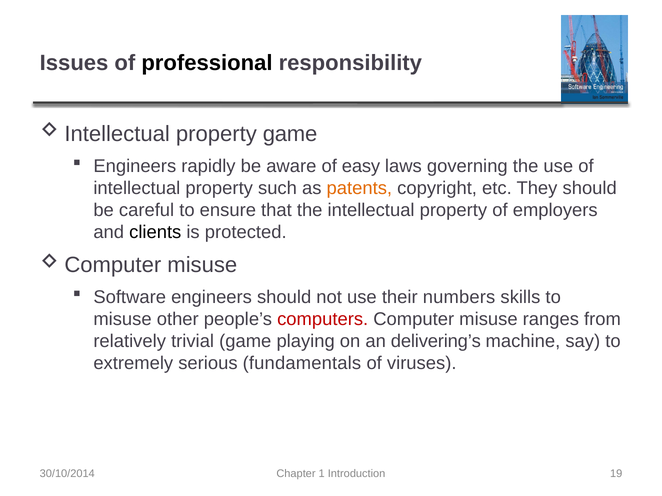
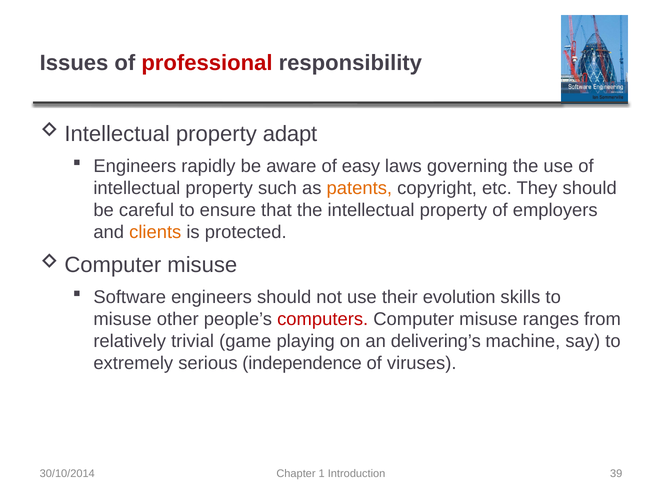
professional colour: black -> red (207, 63)
property game: game -> adapt (290, 134)
clients colour: black -> orange (155, 232)
numbers: numbers -> evolution (459, 298)
fundamentals: fundamentals -> independence (302, 364)
19: 19 -> 39 (616, 474)
